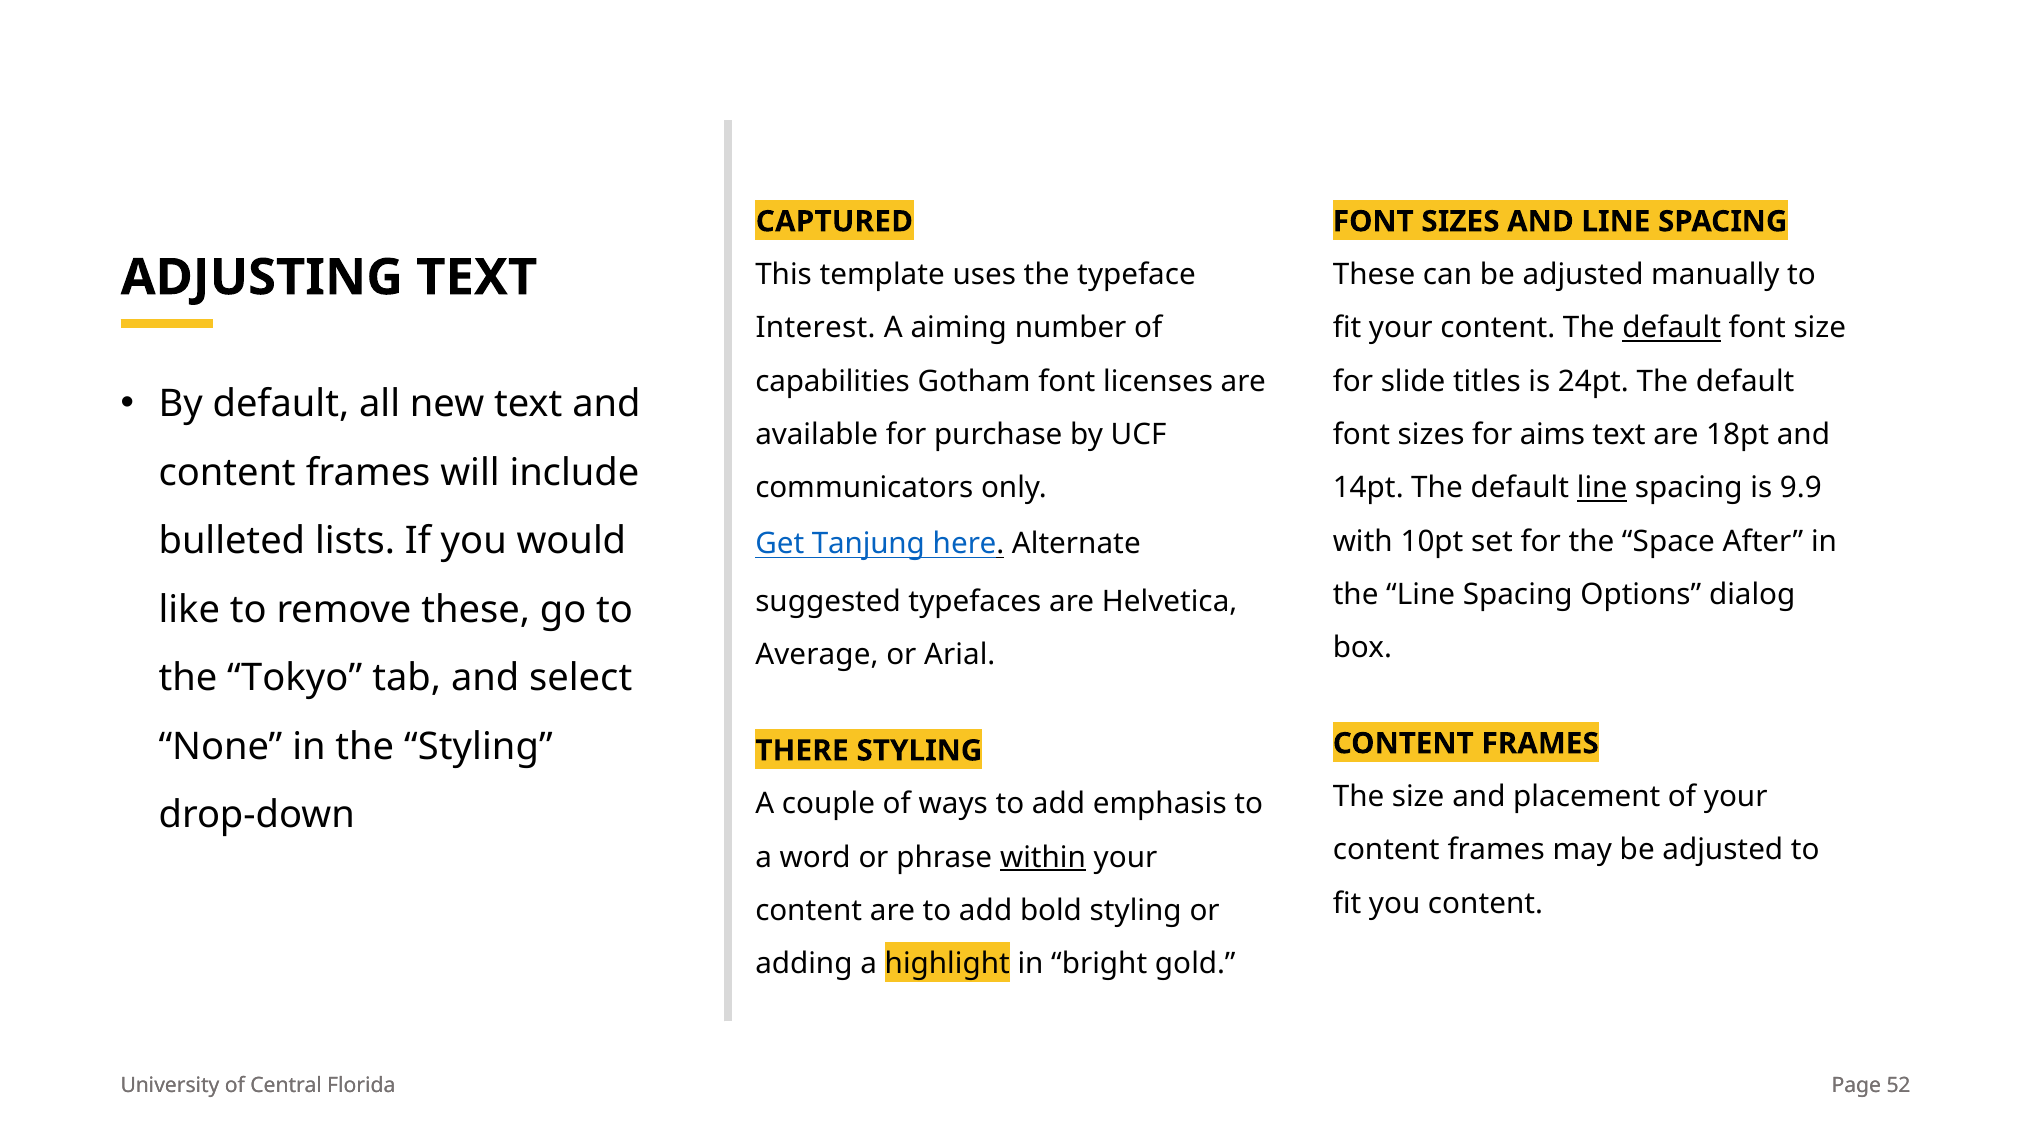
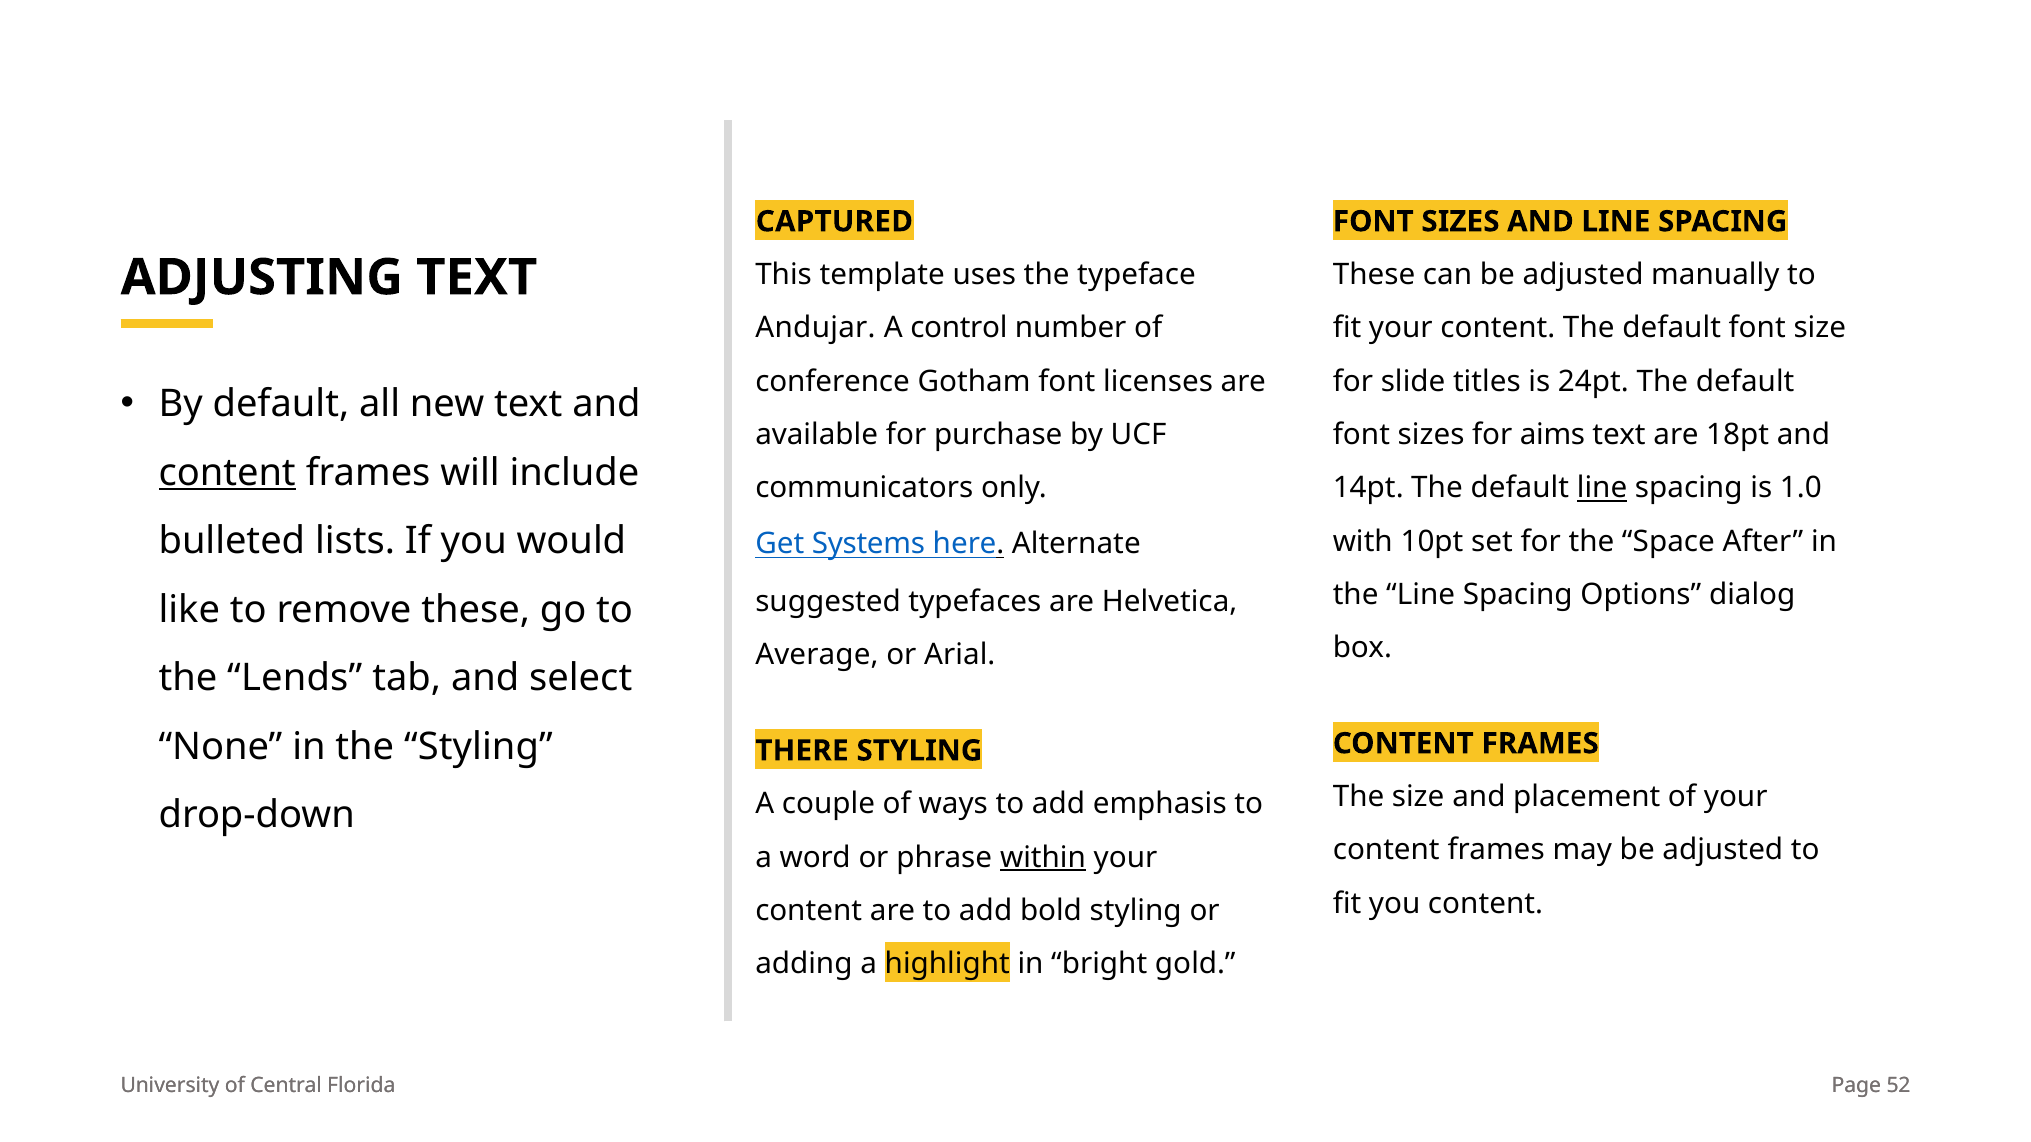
Interest: Interest -> Andujar (816, 328)
aiming: aiming -> control (959, 328)
default underline: present -> none (1672, 328)
capabilities: capabilities -> conference (833, 382)
content underline: none -> present (227, 473)
9.9: 9.9 -> 1.0 (1801, 488)
Tanjung: Tanjung -> Systems (868, 544)
Tokyo: Tokyo -> Lends (295, 679)
